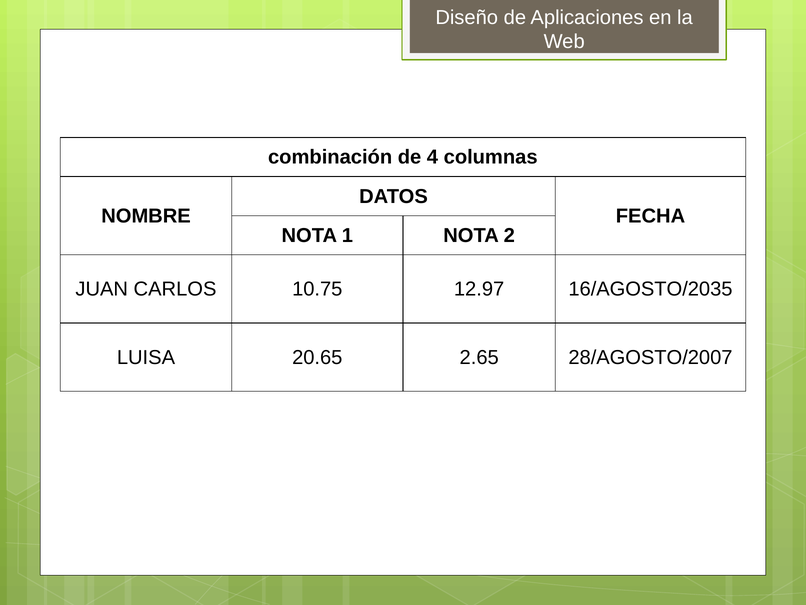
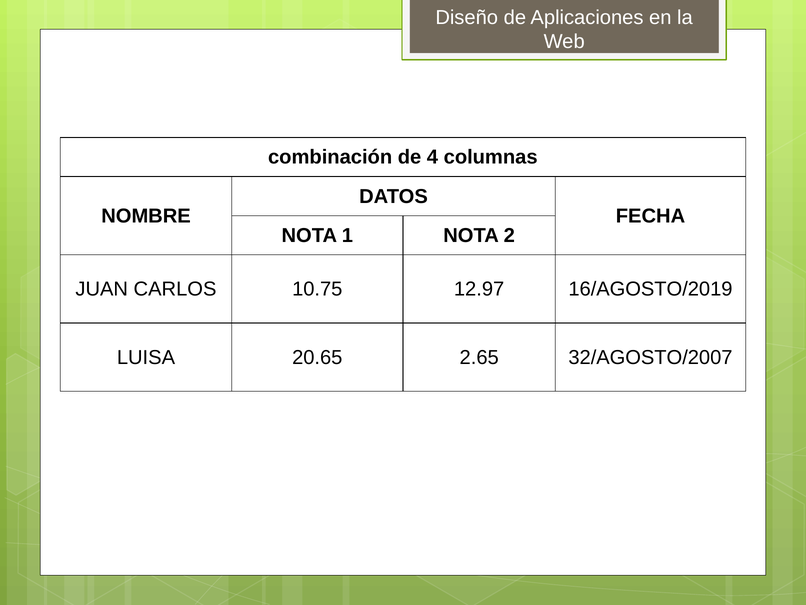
16/AGOSTO/2035: 16/AGOSTO/2035 -> 16/AGOSTO/2019 (650, 289)
28/AGOSTO/2007: 28/AGOSTO/2007 -> 32/AGOSTO/2007 (650, 357)
